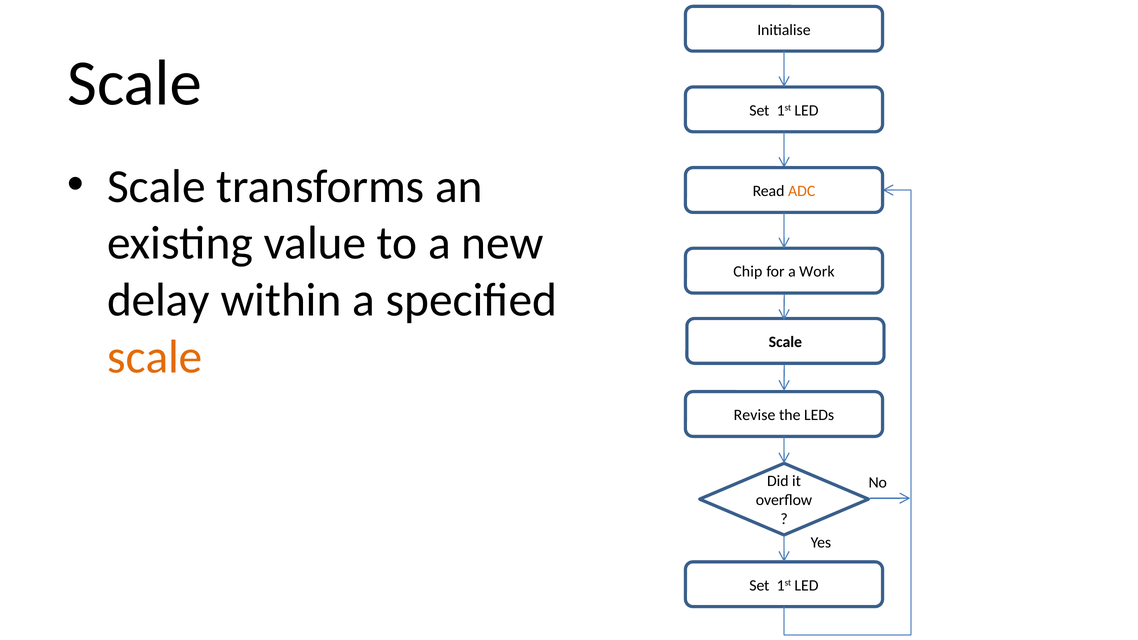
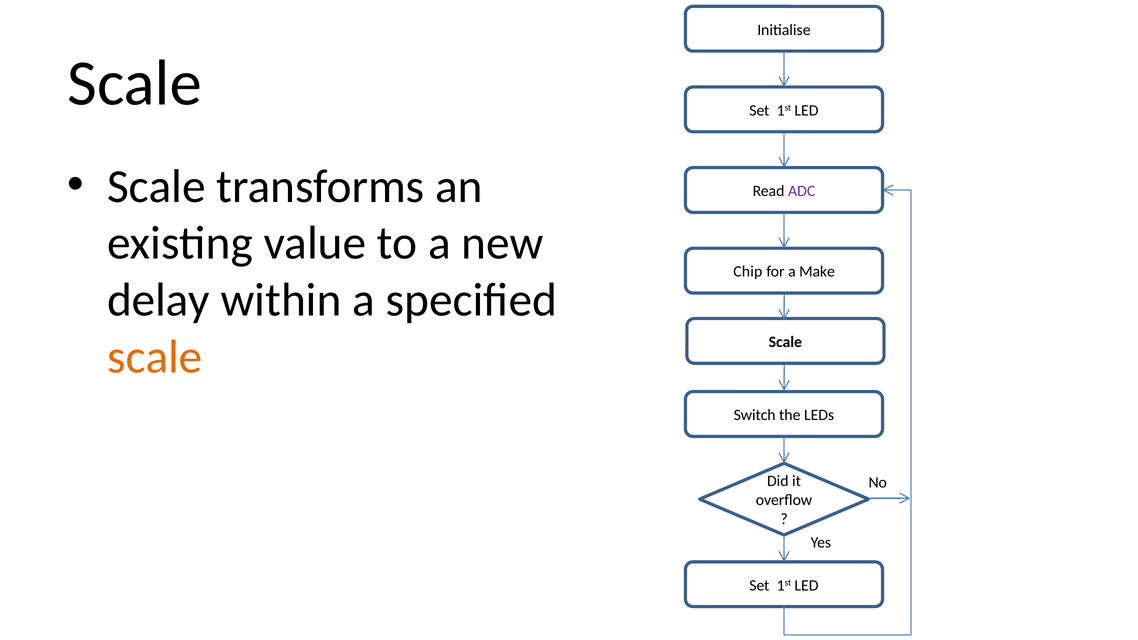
ADC colour: orange -> purple (802, 191)
Work: Work -> Make (817, 272)
Revise: Revise -> Switch (755, 415)
